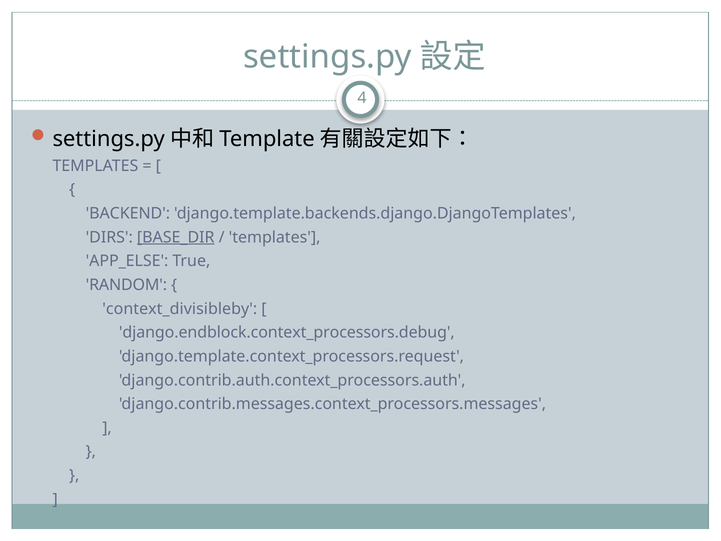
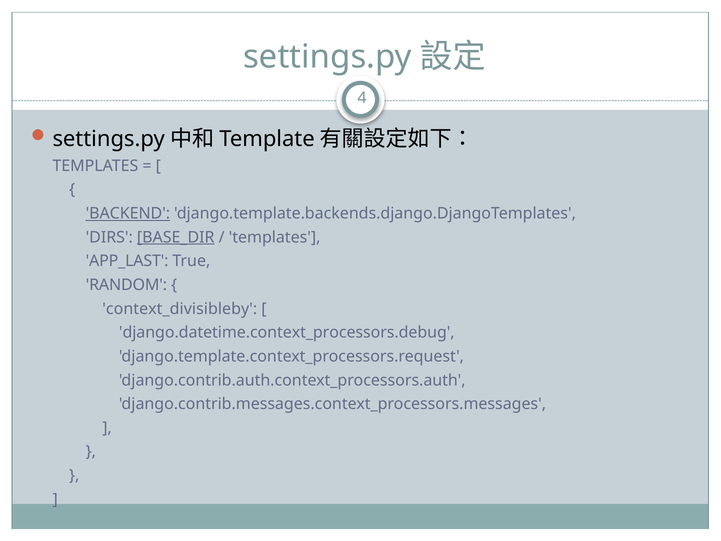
BACKEND underline: none -> present (128, 213)
APP_ELSE: APP_ELSE -> APP_LAST (127, 261)
django.endblock.context_processors.debug: django.endblock.context_processors.debug -> django.datetime.context_processors.debug (287, 332)
